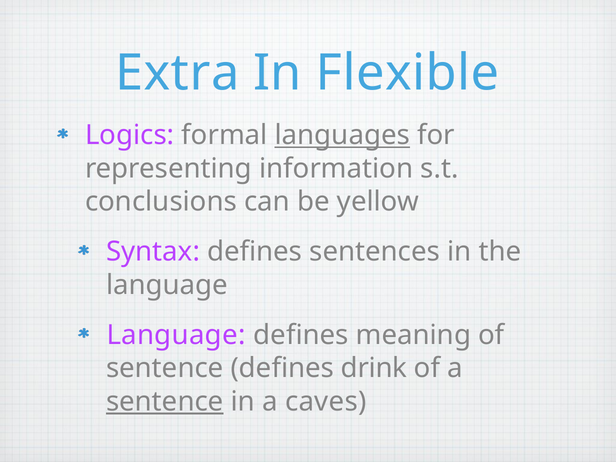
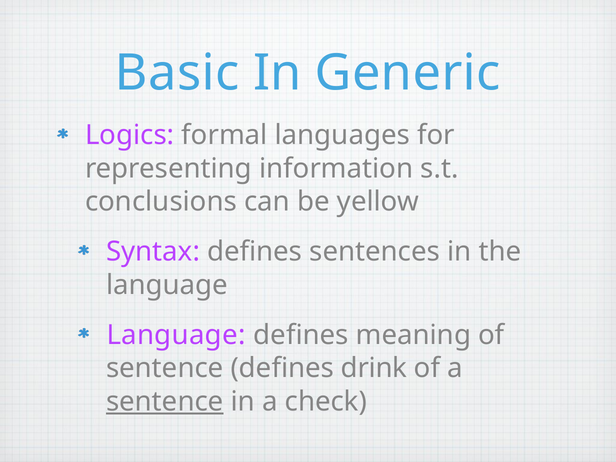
Extra: Extra -> Basic (177, 73)
Flexible: Flexible -> Generic (408, 73)
languages underline: present -> none (342, 135)
caves: caves -> check (326, 402)
